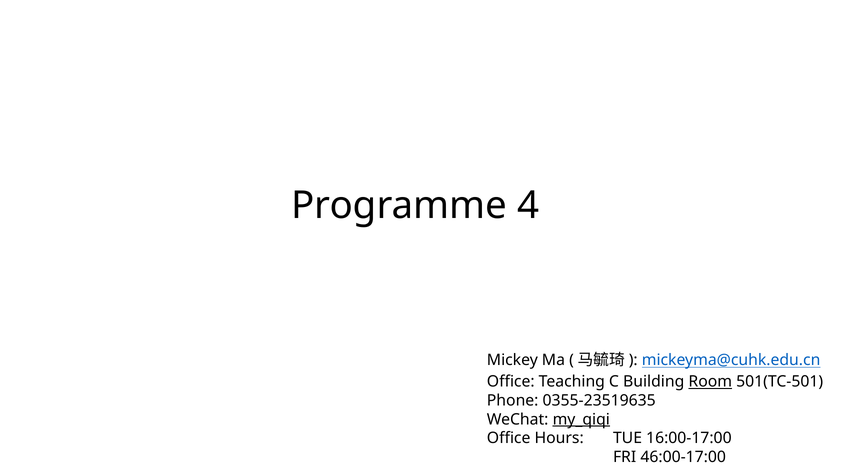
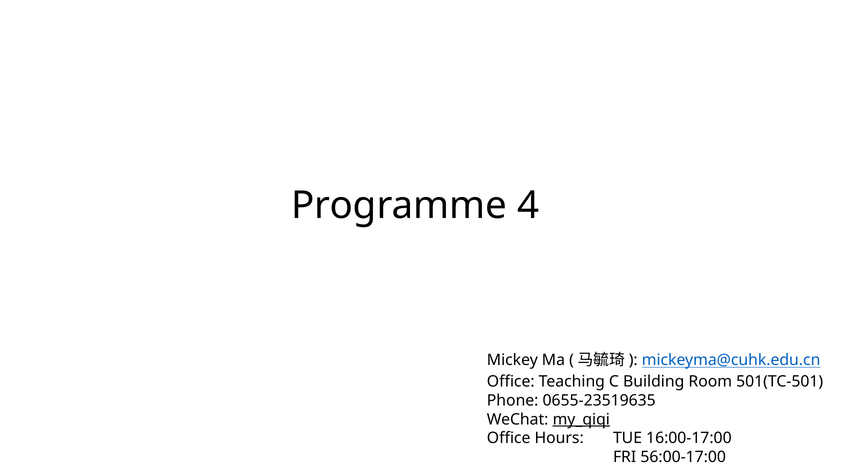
Room underline: present -> none (710, 382)
0355-23519635: 0355-23519635 -> 0655-23519635 (599, 400)
46:00-17:00: 46:00-17:00 -> 56:00-17:00 (683, 457)
